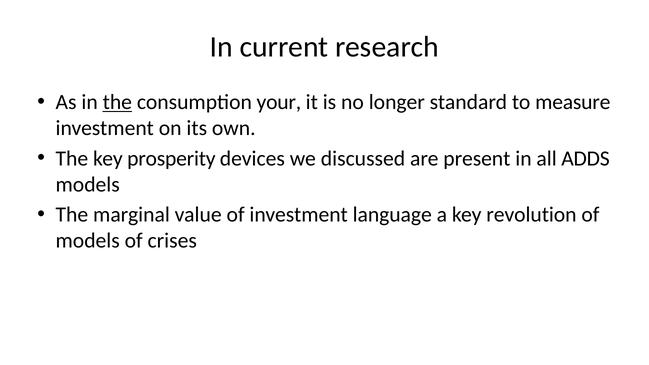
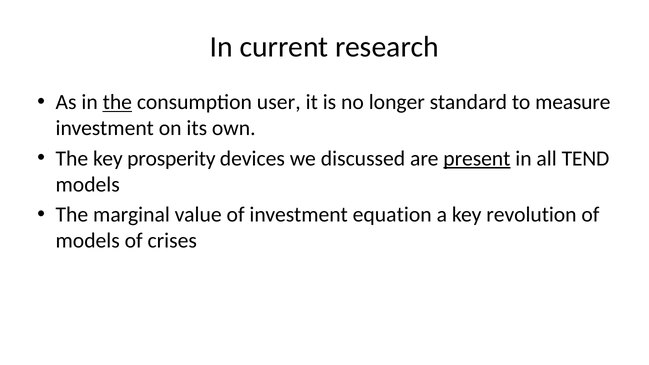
your: your -> user (279, 102)
present underline: none -> present (477, 158)
ADDS: ADDS -> TEND (586, 158)
language: language -> equation (392, 215)
